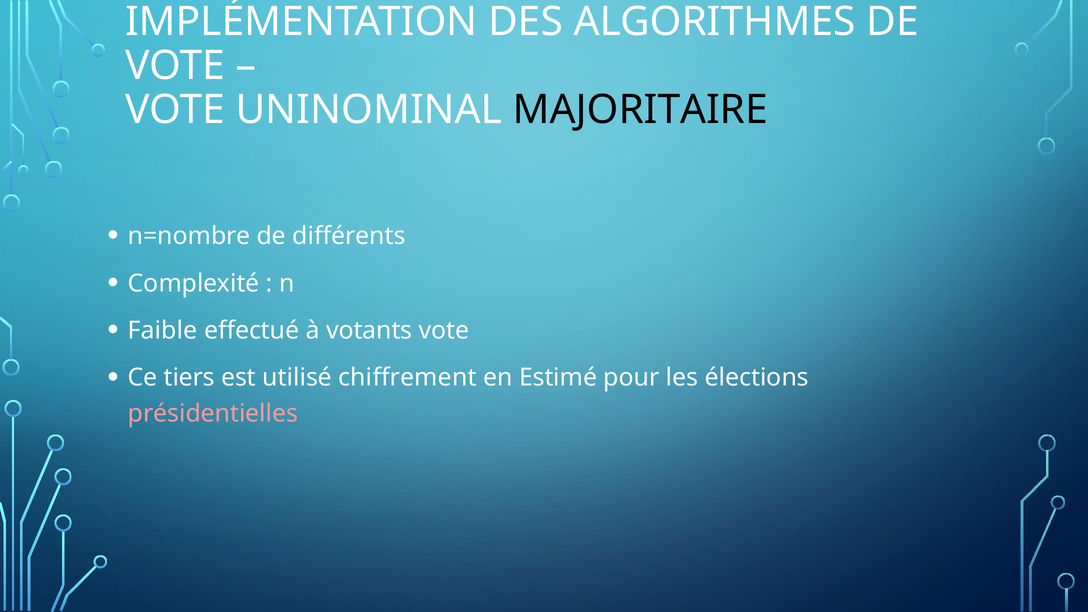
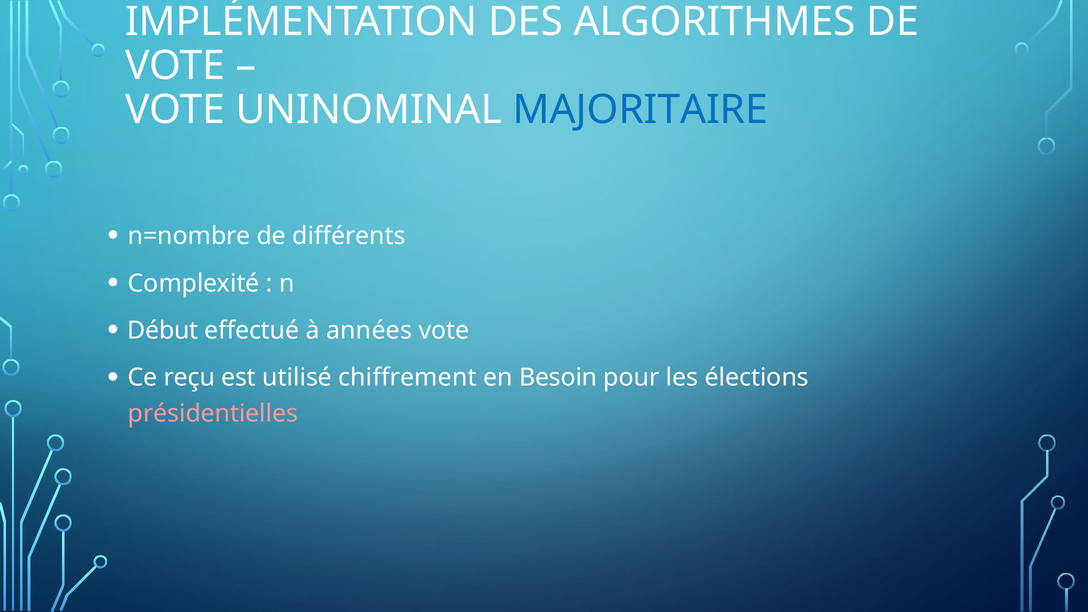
MAJORITAIRE colour: black -> blue (640, 110)
Faible: Faible -> Début (163, 331)
votants: votants -> années (369, 331)
tiers: tiers -> reçu (189, 378)
Estimé: Estimé -> Besoin (558, 378)
